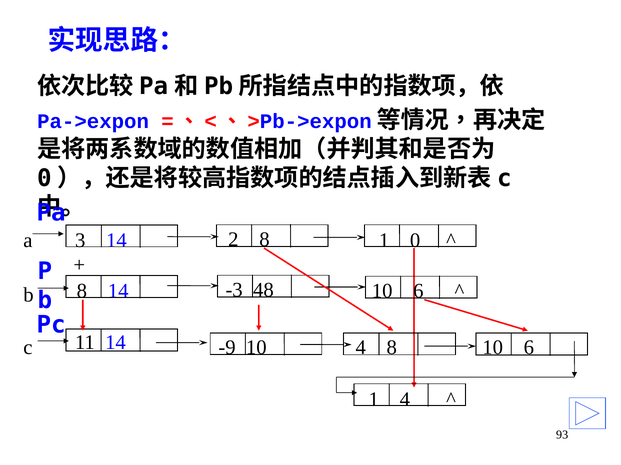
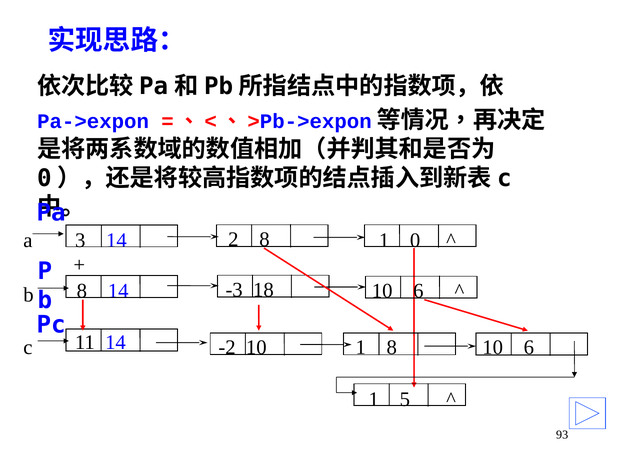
48: 48 -> 18 (263, 290)
-9: -9 -> -2 (227, 348)
10 4: 4 -> 1 (361, 348)
1 4: 4 -> 5 (405, 400)
